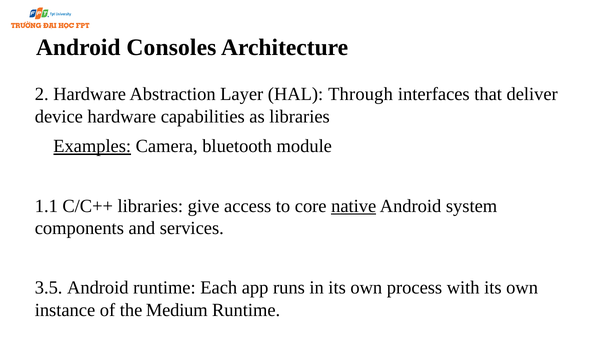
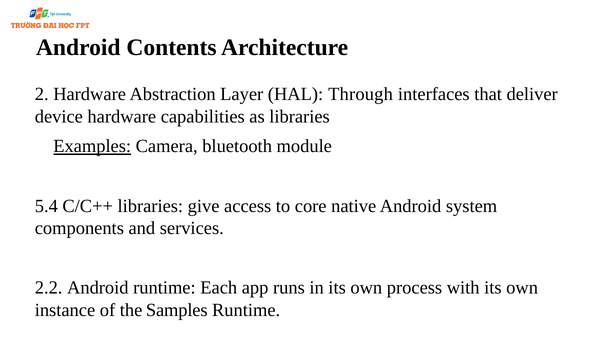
Consoles: Consoles -> Contents (171, 47)
1.1: 1.1 -> 5.4 (46, 206)
native underline: present -> none (354, 206)
3.5: 3.5 -> 2.2 (49, 287)
Medium: Medium -> Samples (177, 309)
